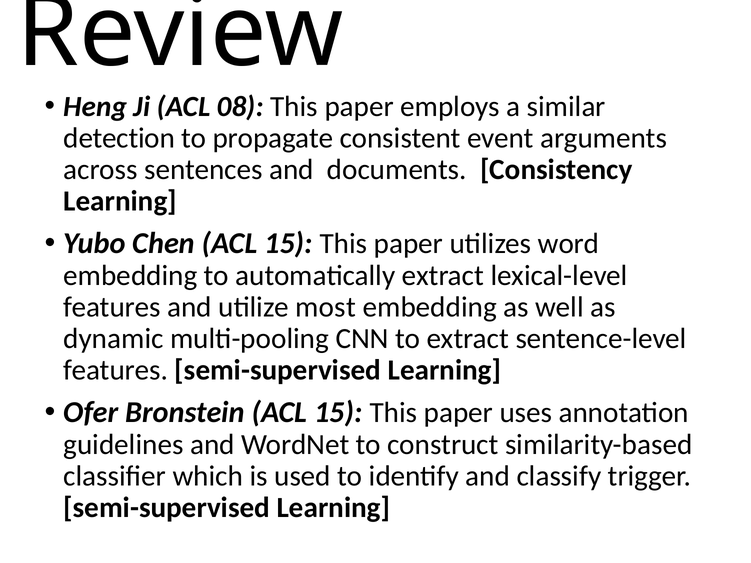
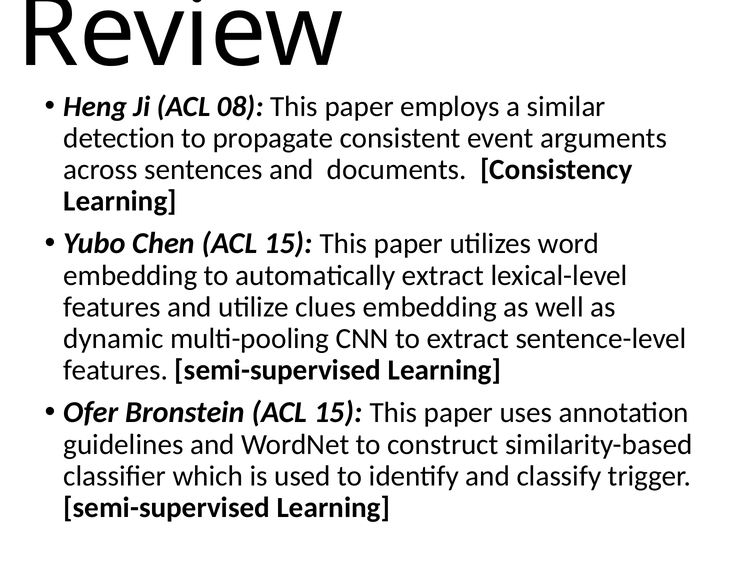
most: most -> clues (326, 307)
